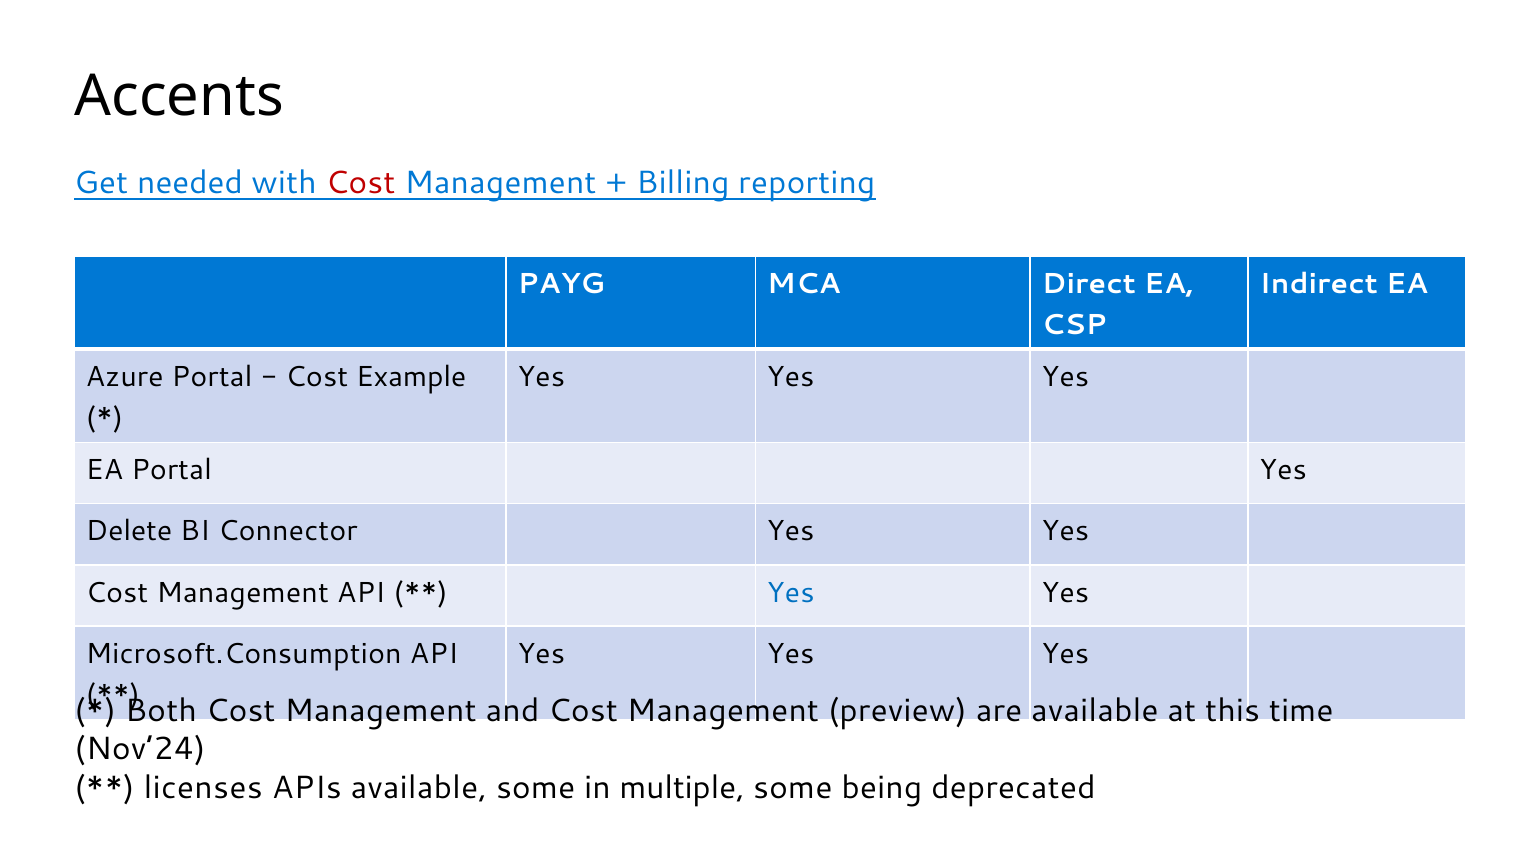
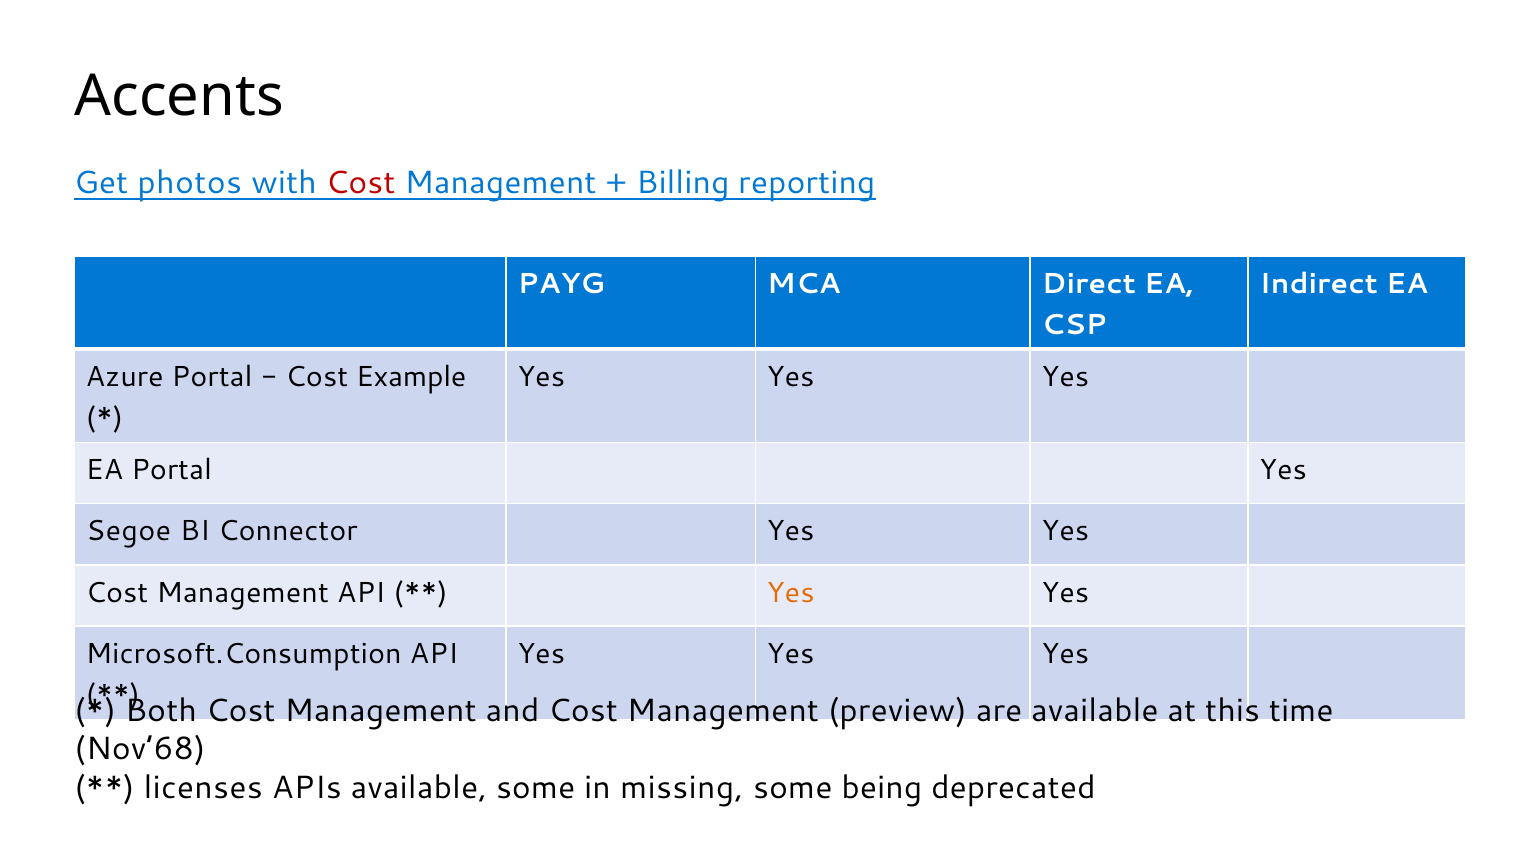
needed: needed -> photos (190, 183)
Delete: Delete -> Segoe (129, 532)
Yes colour: blue -> orange (791, 593)
Nov’24: Nov’24 -> Nov’68 (140, 749)
multiple: multiple -> missing (682, 788)
